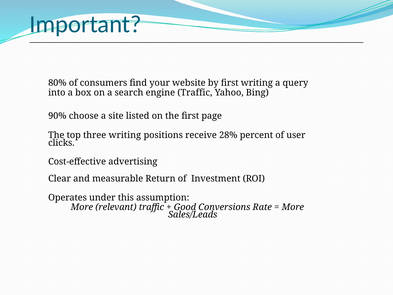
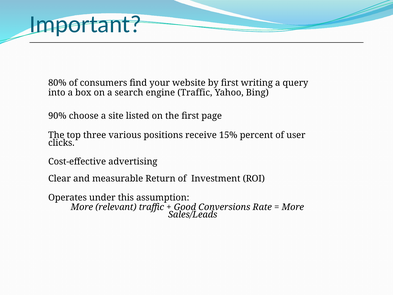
three writing: writing -> various (125, 135)
28%: 28% -> 15% (228, 135)
